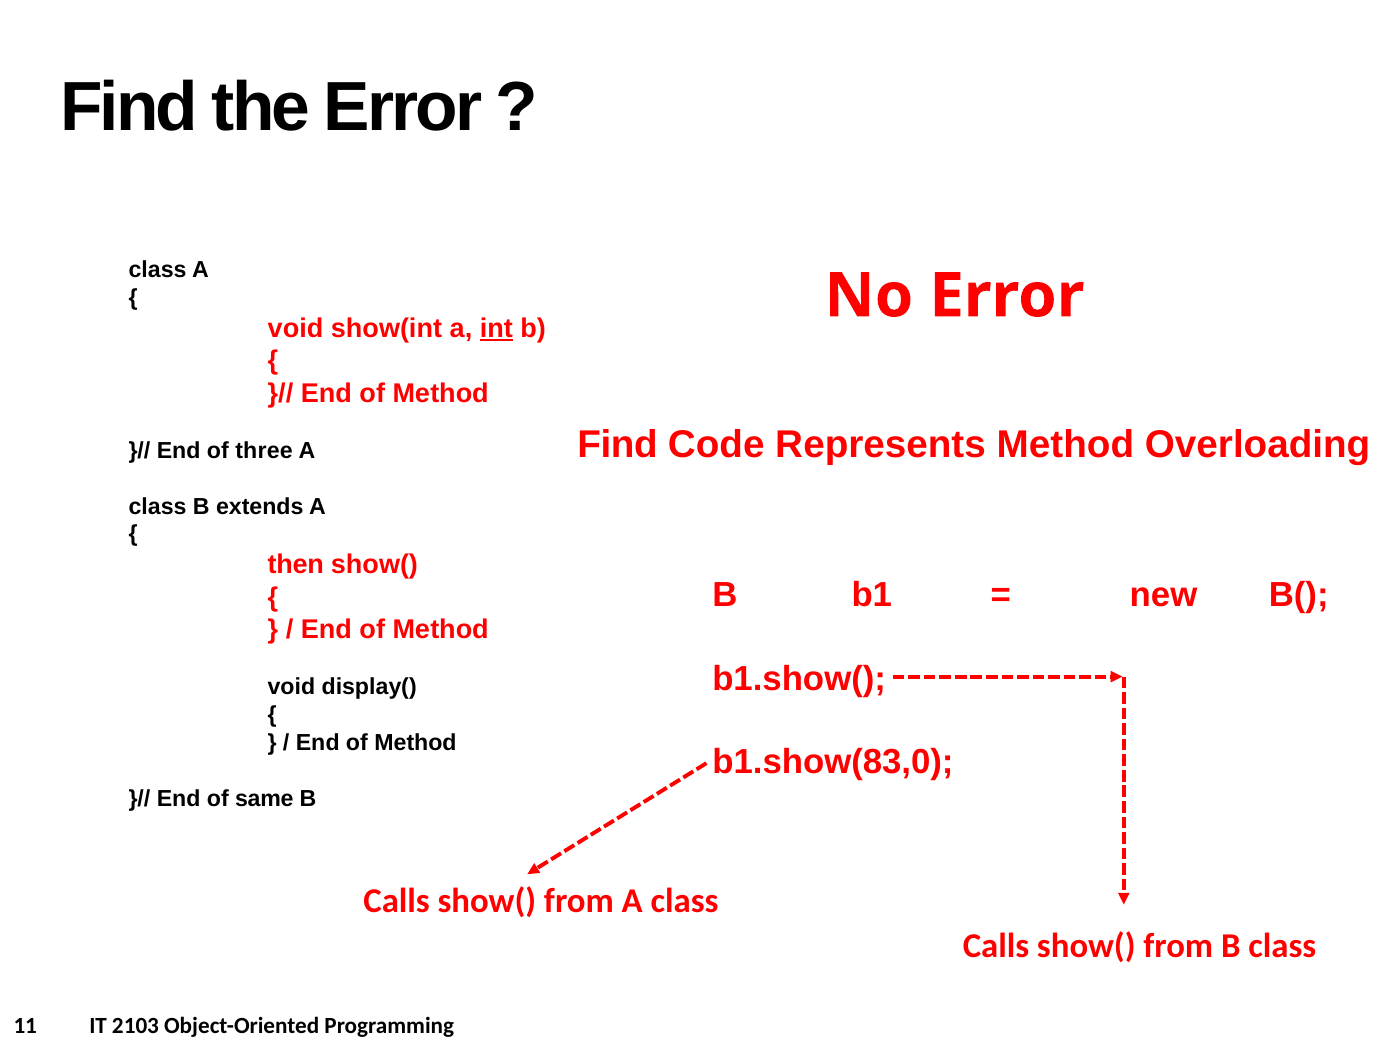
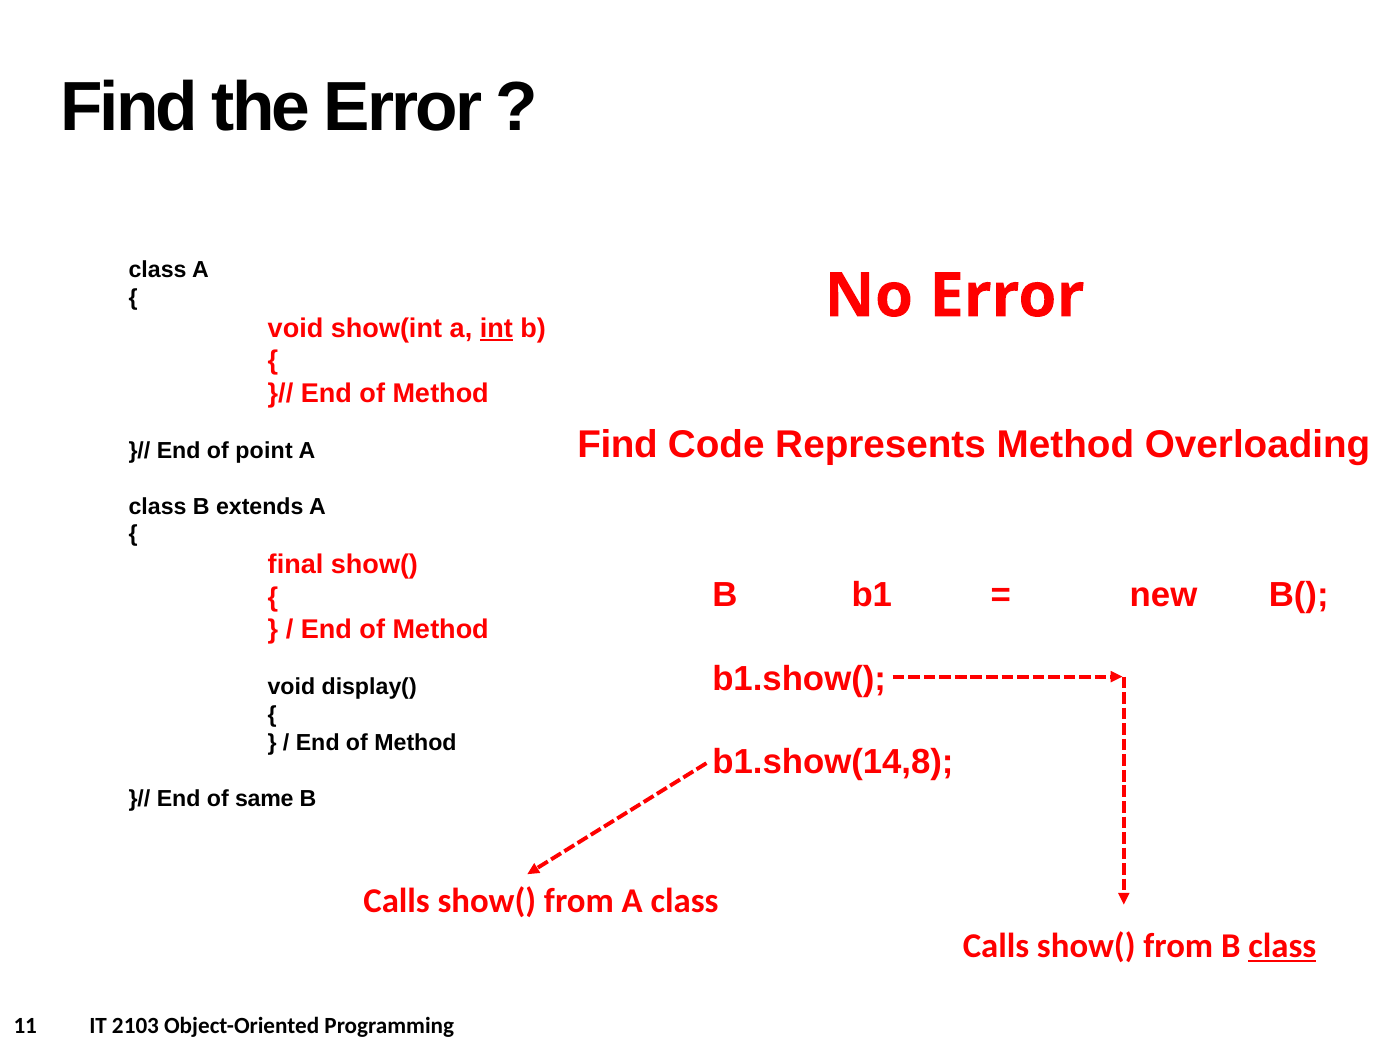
three: three -> point (264, 451)
then: then -> final (296, 565)
b1.show(83,0: b1.show(83,0 -> b1.show(14,8 (833, 762)
class underline: none -> present (1282, 946)
